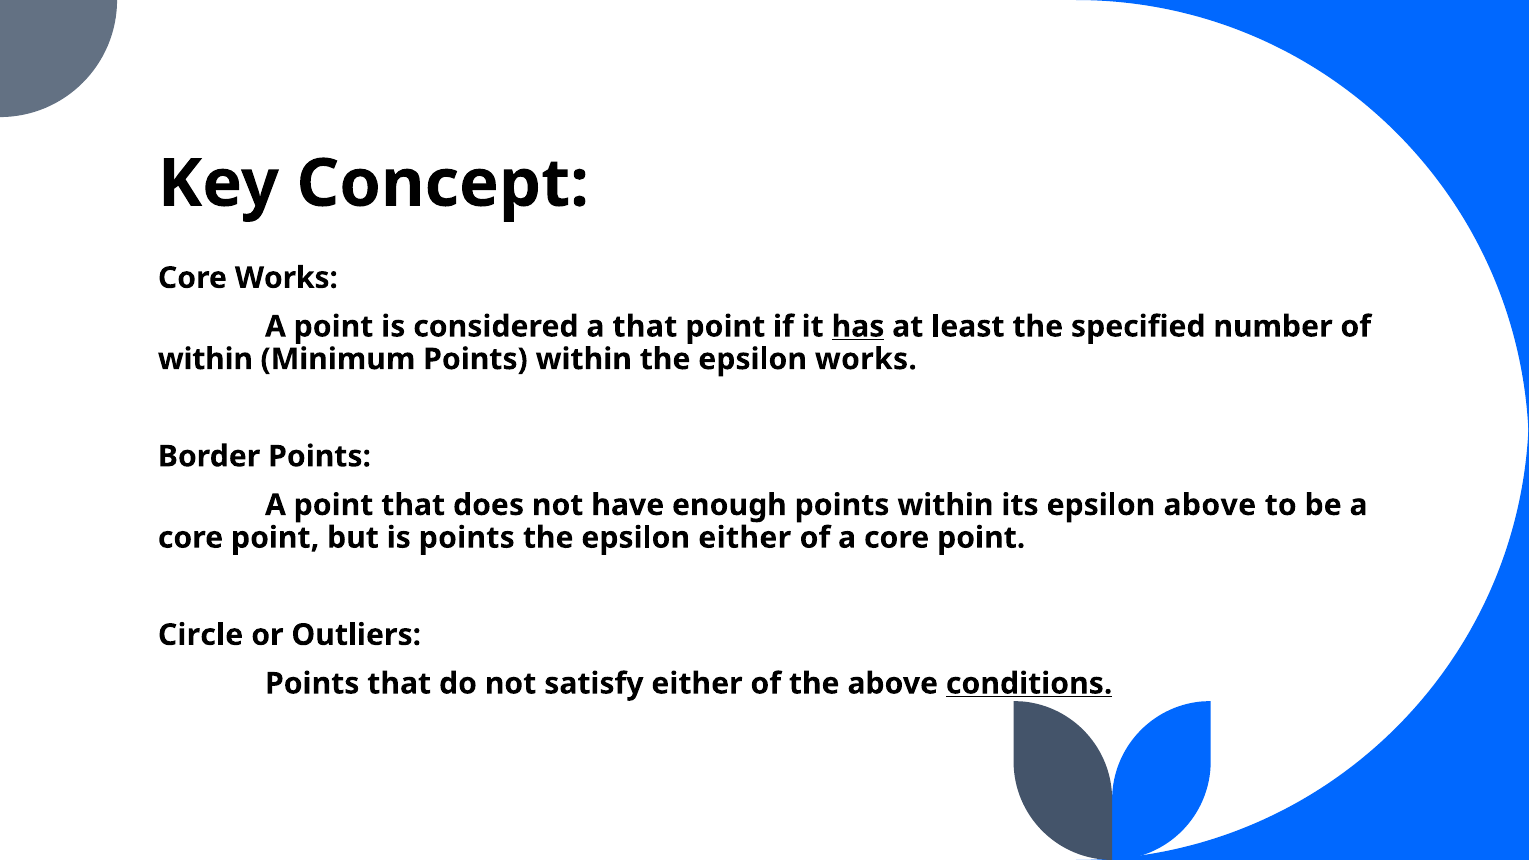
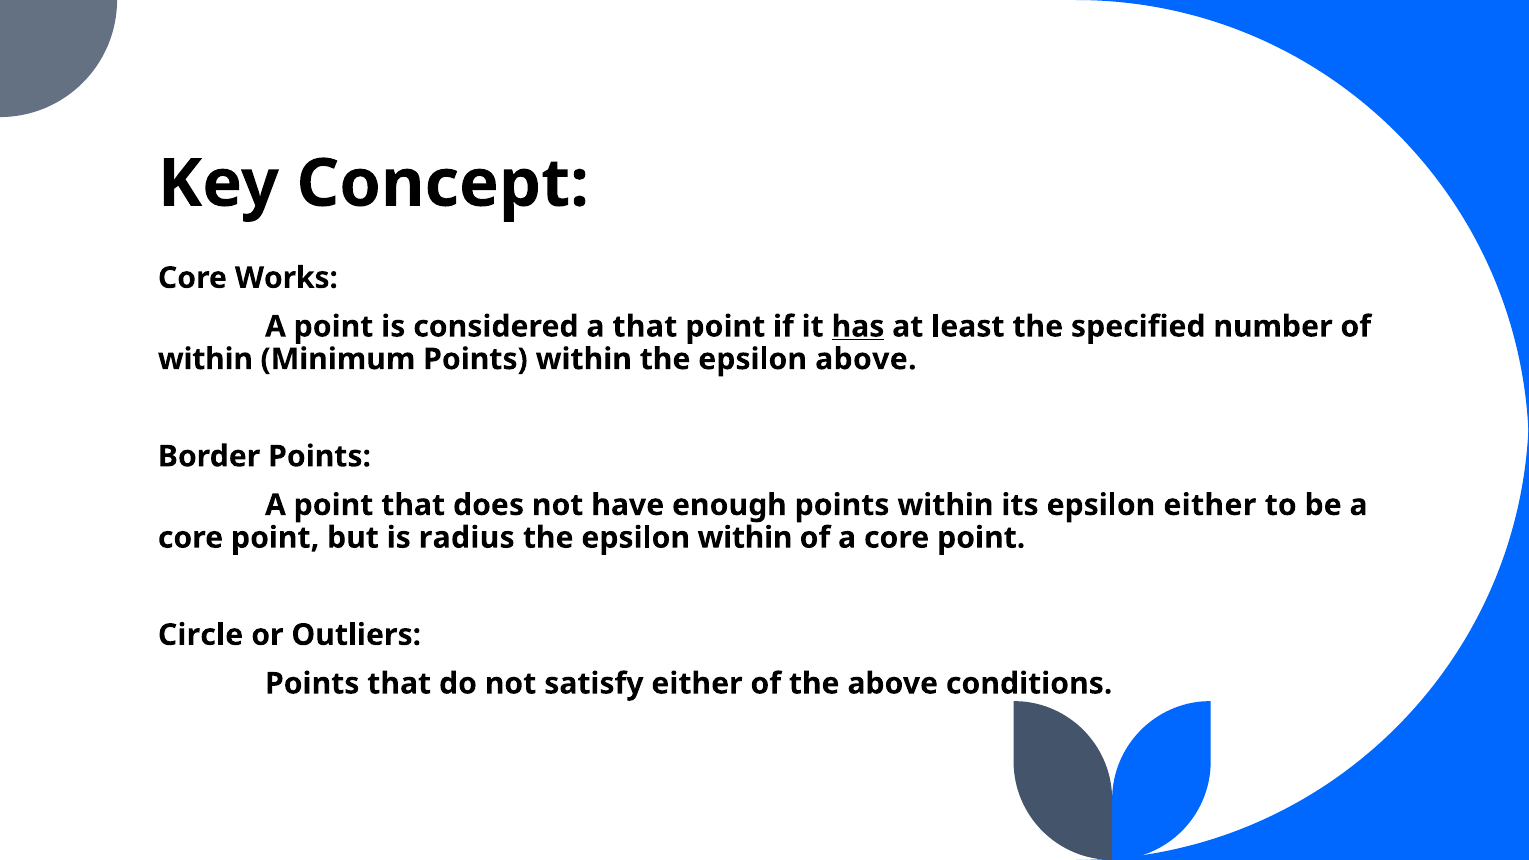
epsilon works: works -> above (866, 359)
epsilon above: above -> either (1210, 505)
is points: points -> radius (467, 538)
epsilon either: either -> within (745, 538)
conditions underline: present -> none (1029, 684)
